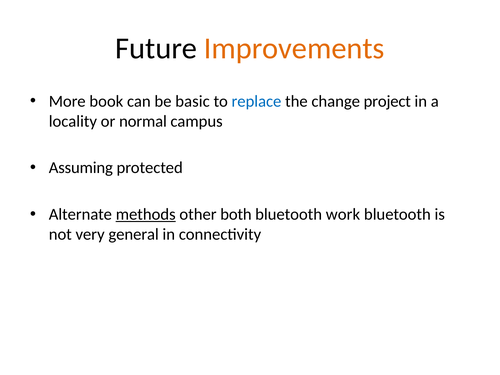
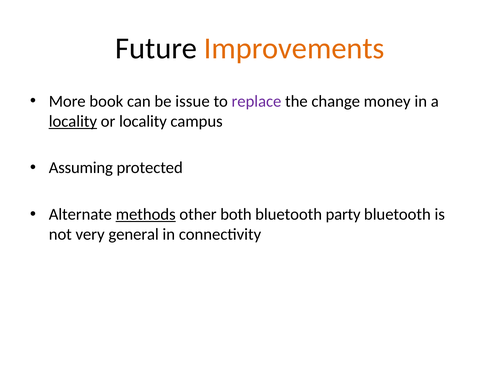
basic: basic -> issue (192, 101)
replace colour: blue -> purple (256, 101)
project: project -> money (387, 101)
locality underline: none -> present (73, 121)
or normal: normal -> locality (143, 121)
work: work -> party (343, 214)
